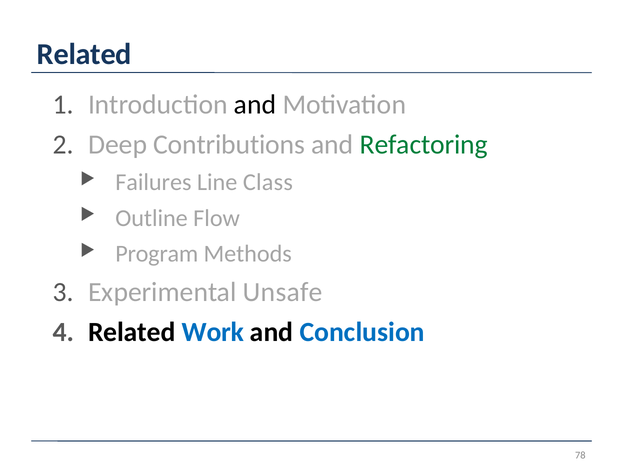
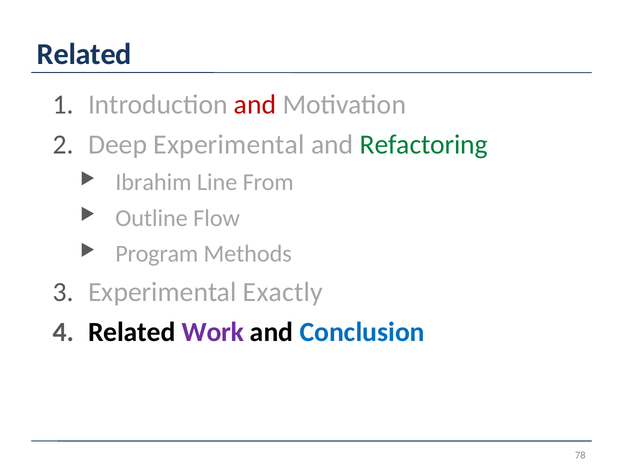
and colour: black -> red (255, 105)
Deep Contributions: Contributions -> Experimental (229, 145)
Failures: Failures -> Ibrahim (153, 182)
Class: Class -> From (268, 182)
Unsafe: Unsafe -> Exactly (283, 292)
Work colour: blue -> purple (213, 332)
